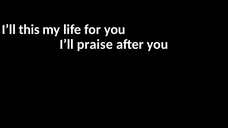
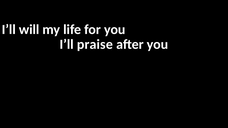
this: this -> will (29, 30)
